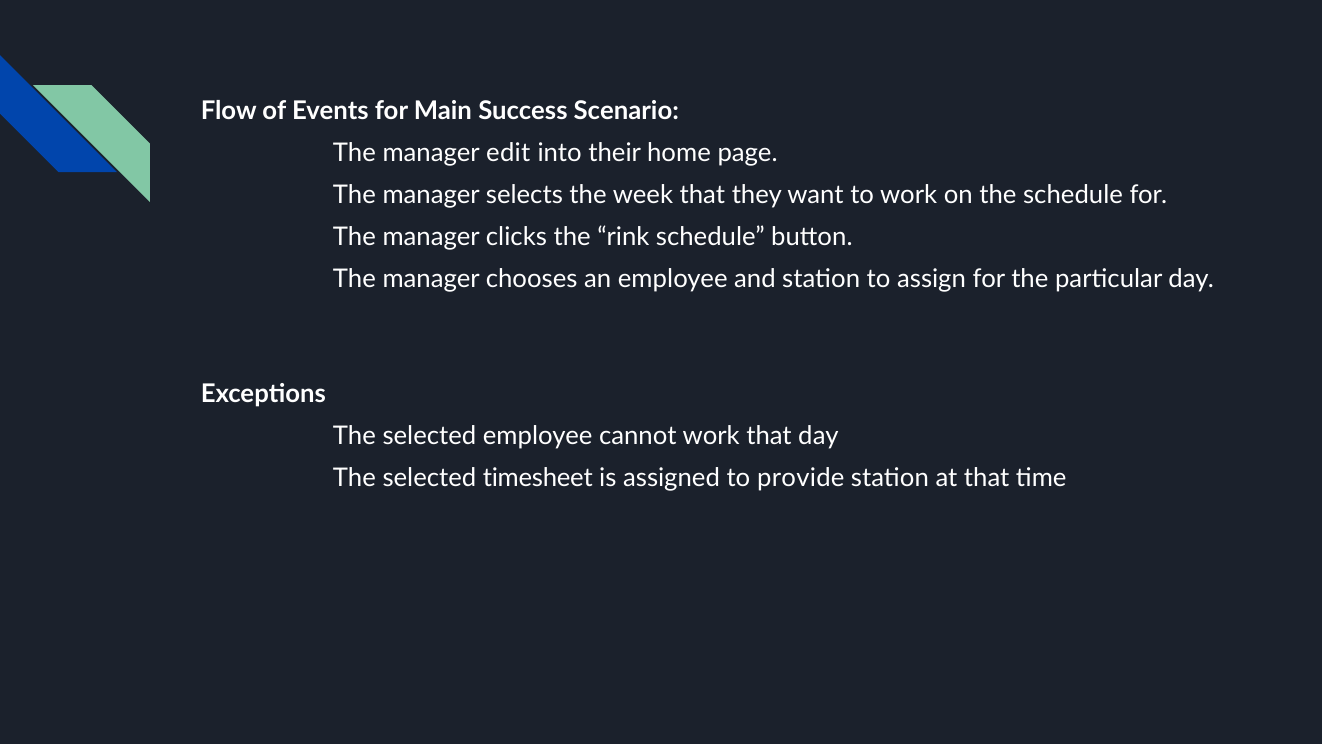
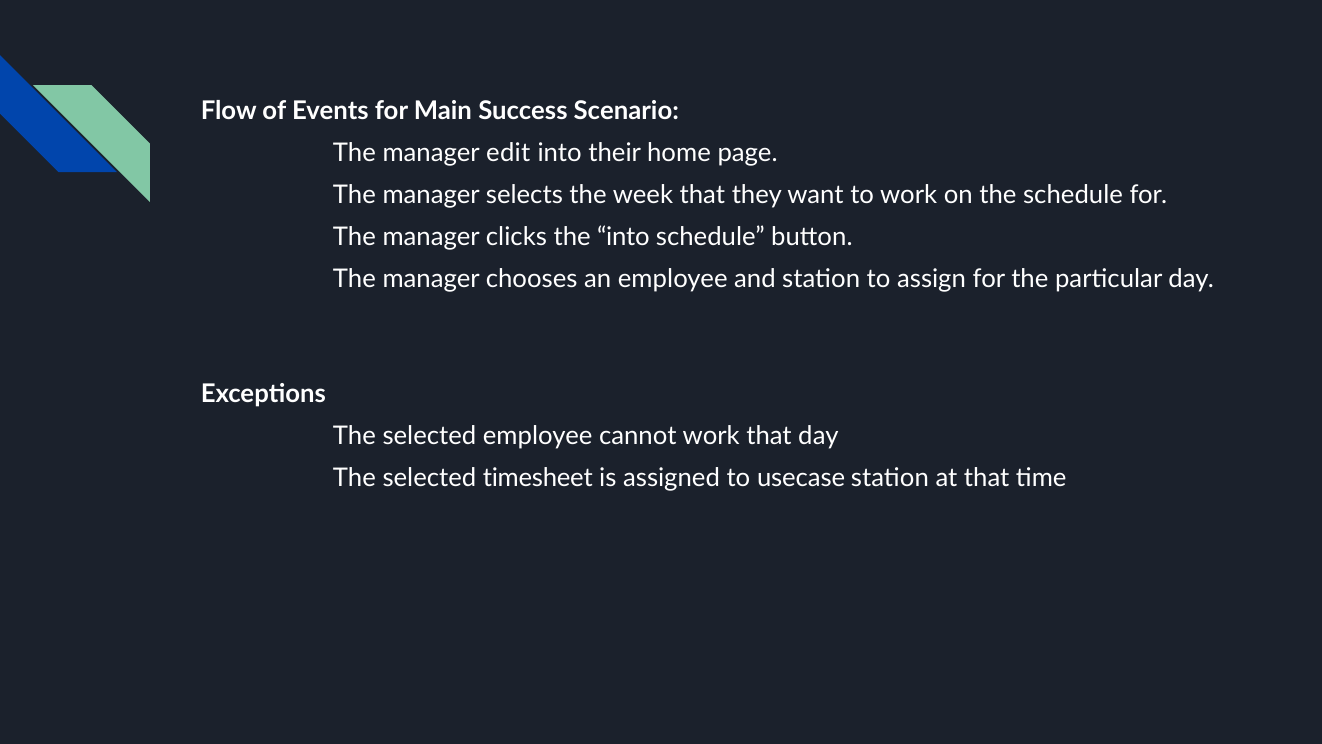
the rink: rink -> into (623, 237)
provide: provide -> usecase (801, 477)
